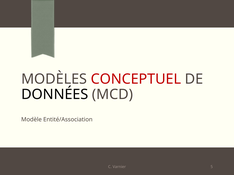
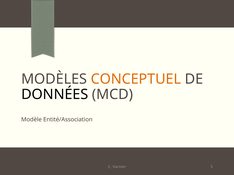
CONCEPTUEL colour: red -> orange (136, 79)
